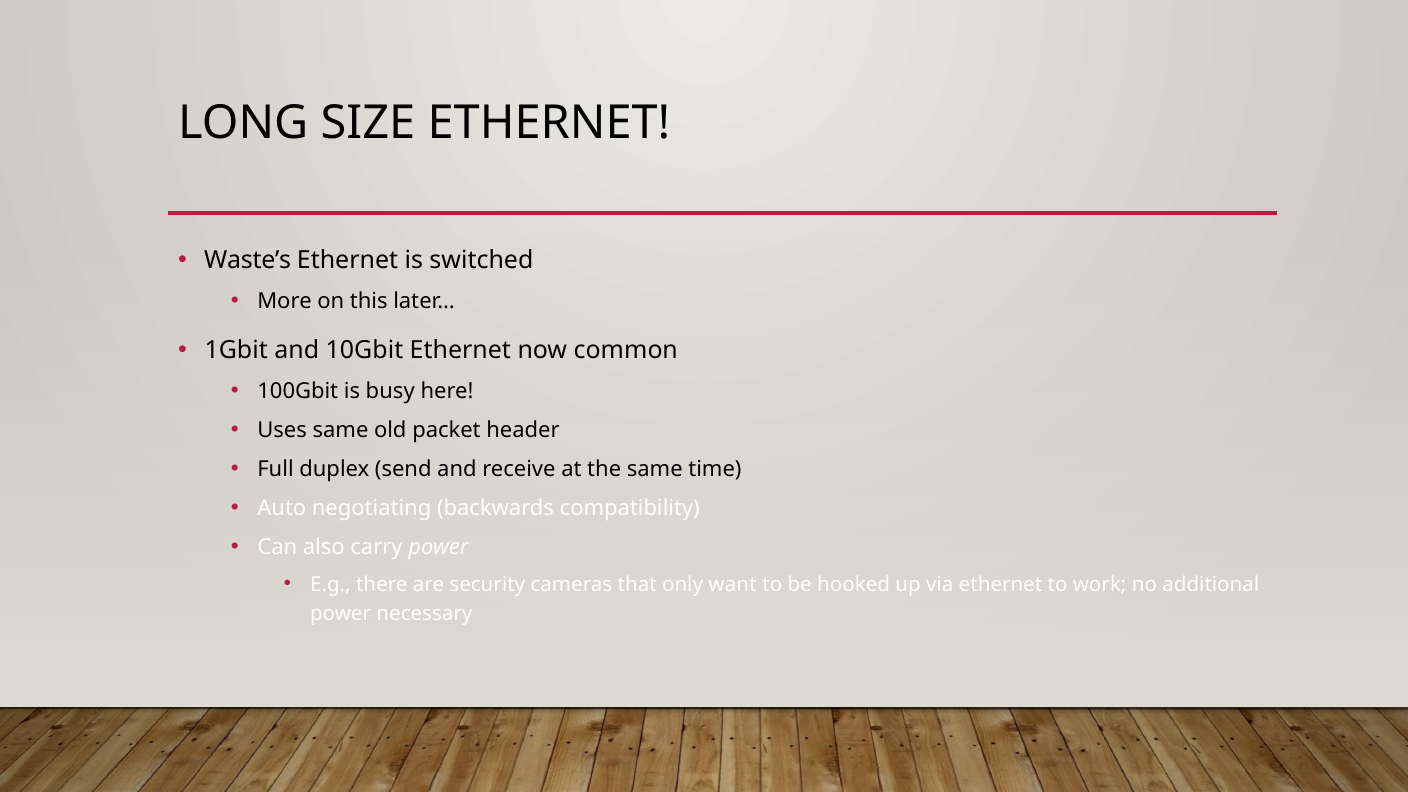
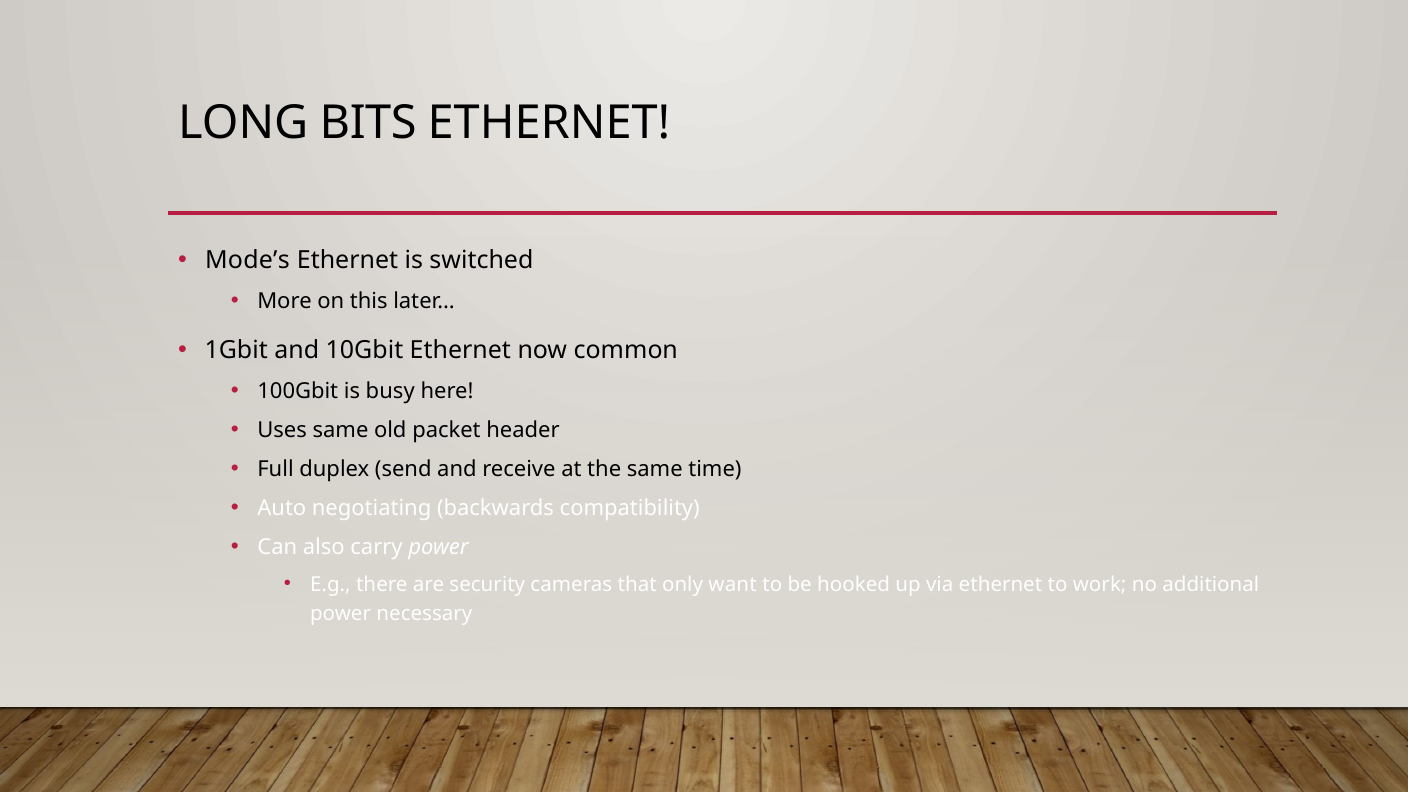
SIZE: SIZE -> BITS (368, 123)
Waste’s: Waste’s -> Mode’s (247, 261)
